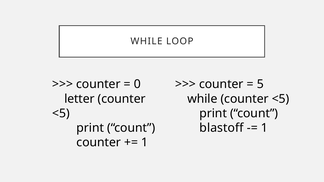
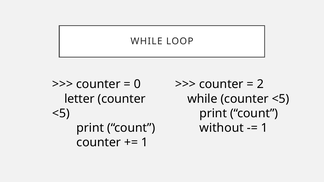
5: 5 -> 2 (260, 84)
blastoff: blastoff -> without (222, 128)
